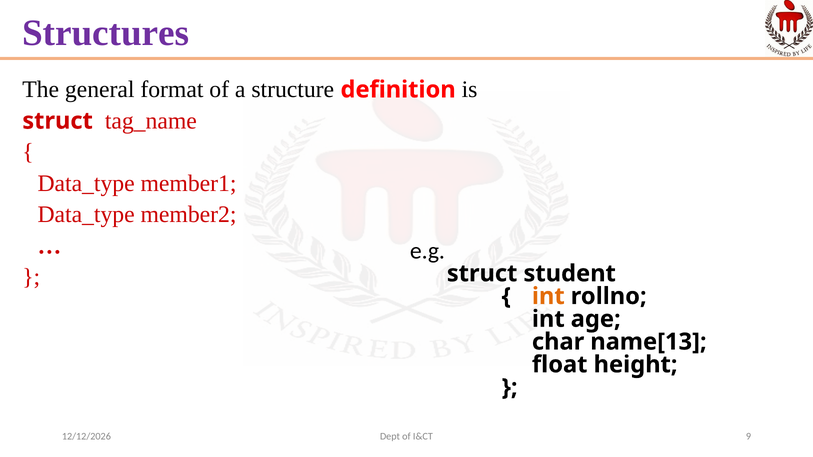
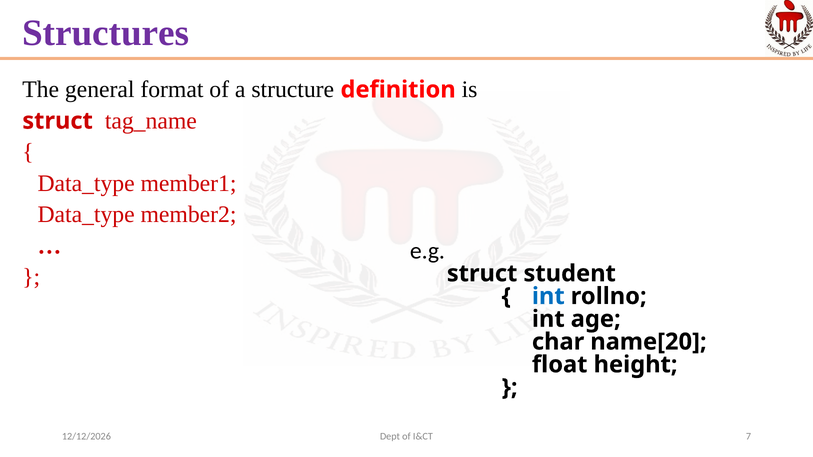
int colour: orange -> blue (548, 296)
name[13: name[13 -> name[20 (648, 342)
9: 9 -> 7 (748, 437)
